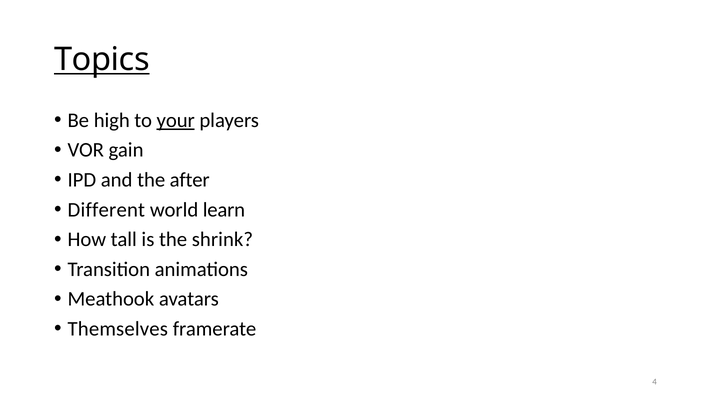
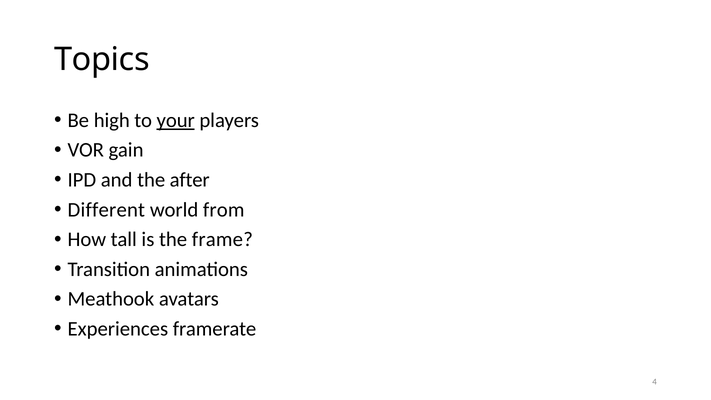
Topics underline: present -> none (102, 60)
learn: learn -> from (224, 210)
shrink: shrink -> frame (222, 239)
Themselves: Themselves -> Experiences (118, 329)
